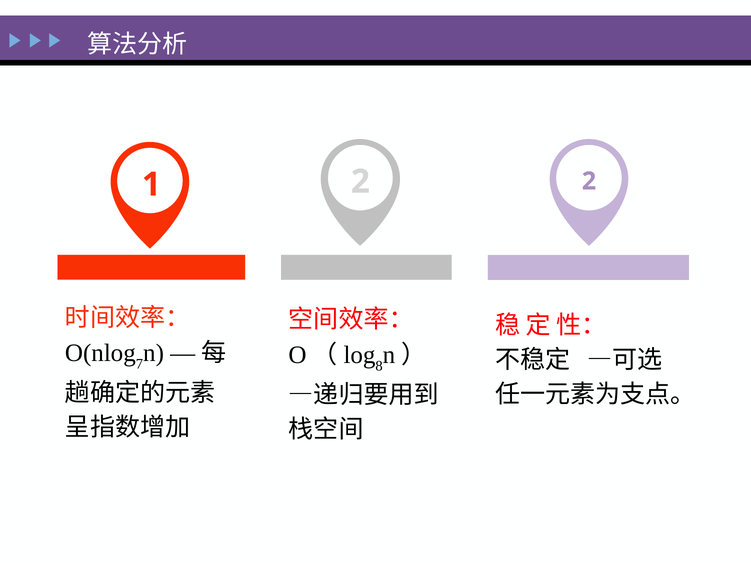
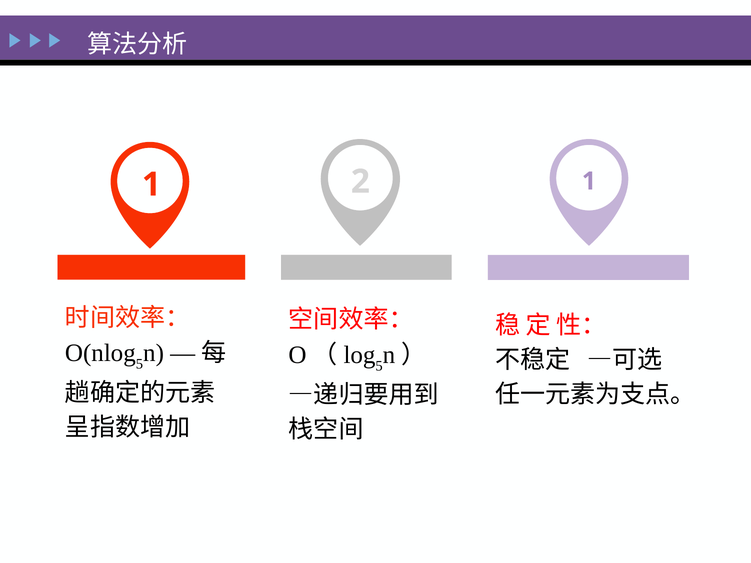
2 2: 2 -> 1 (589, 181)
7: 7 -> 5 (139, 364)
8: 8 -> 5 (379, 366)
